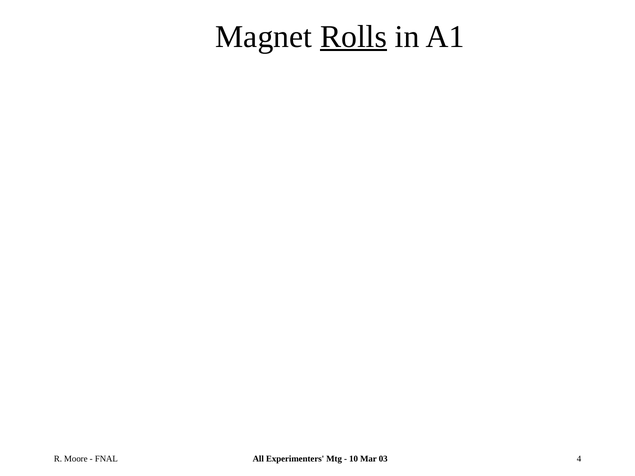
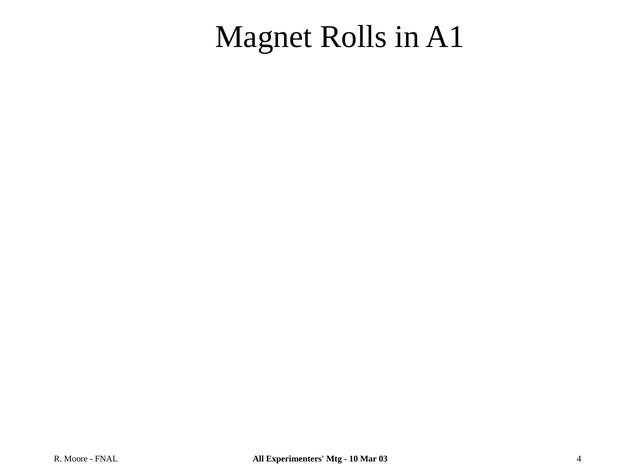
Rolls underline: present -> none (354, 37)
